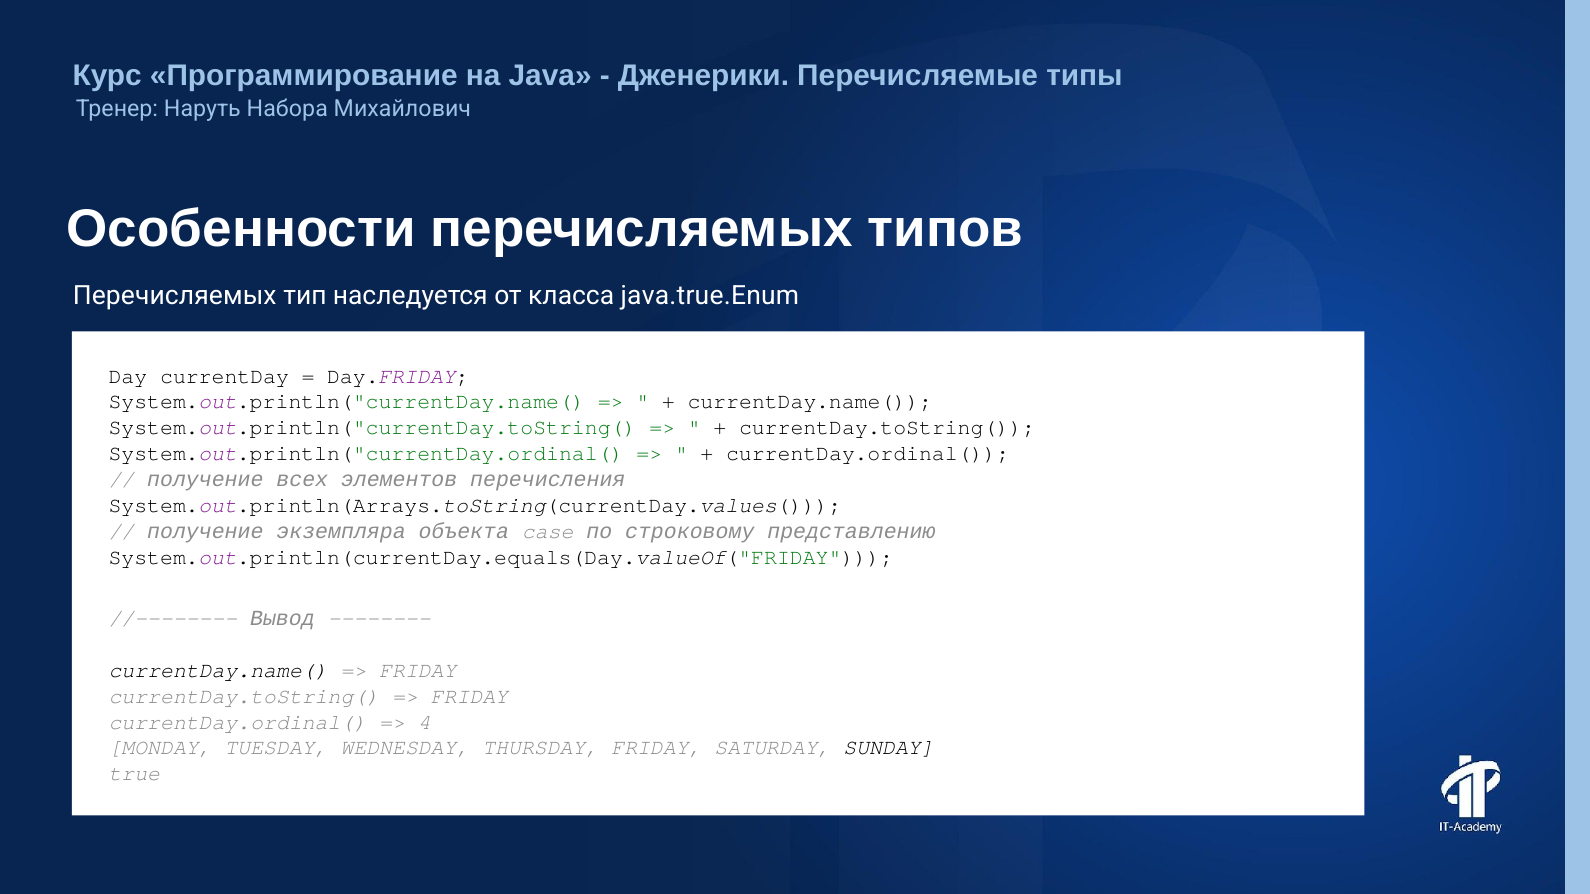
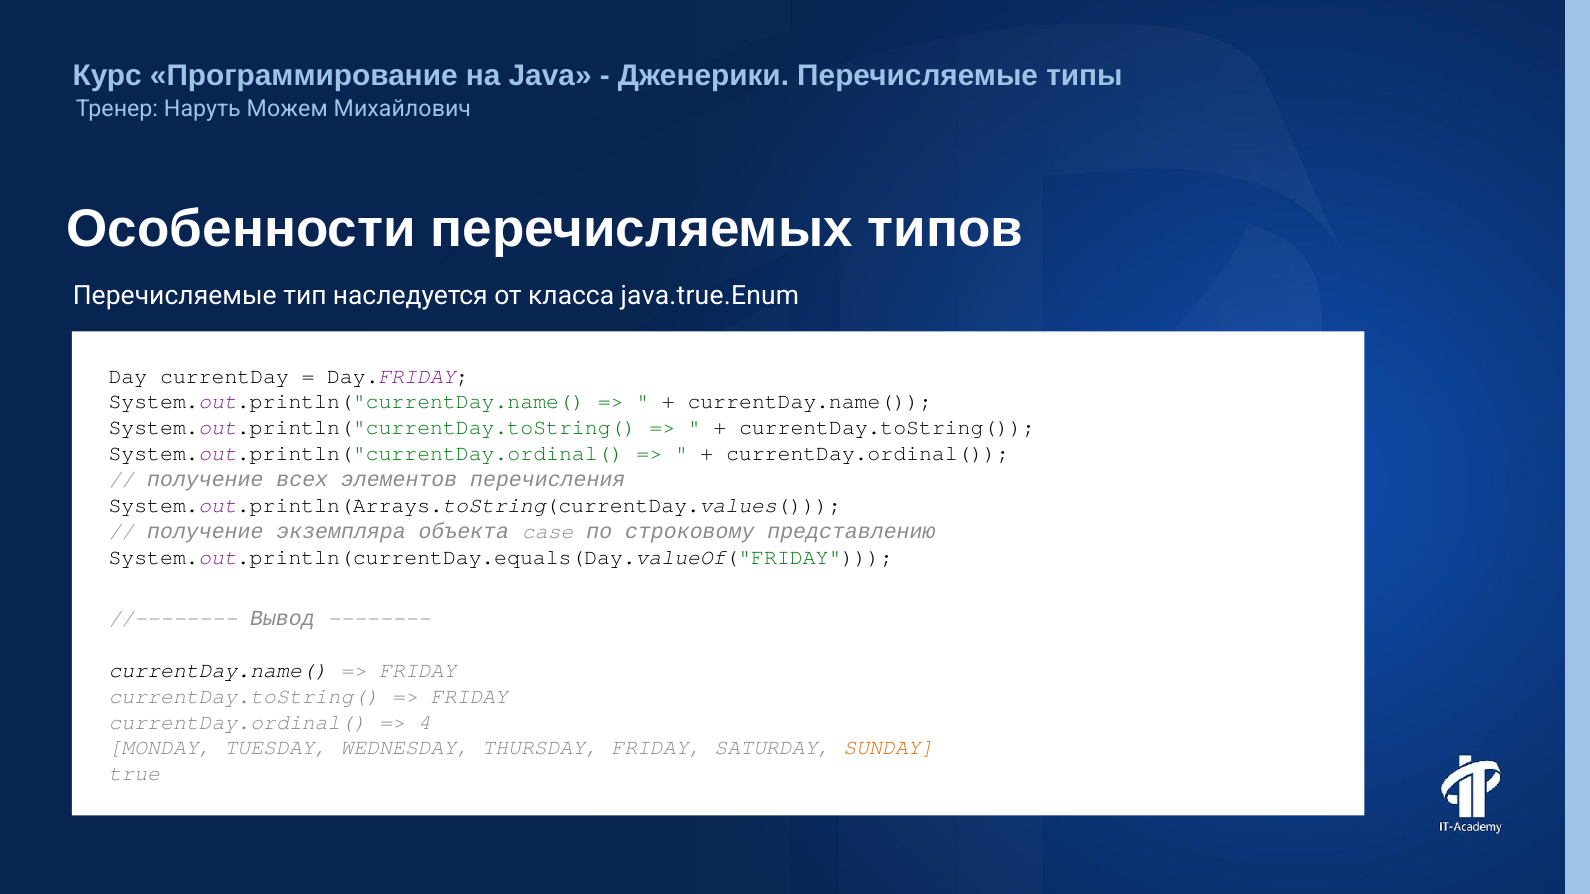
Набора: Набора -> Можем (287, 108)
Перечисляемых: Перечисляемых -> Перечисляемые (175, 296)
SUNDAY colour: black -> orange (889, 748)
